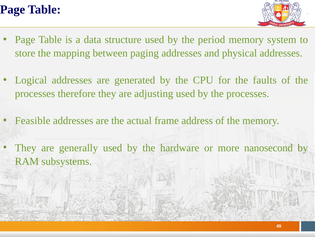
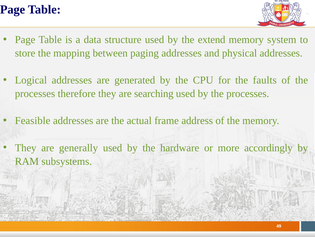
period: period -> extend (212, 39)
adjusting: adjusting -> searching (154, 93)
nanosecond: nanosecond -> accordingly (268, 147)
